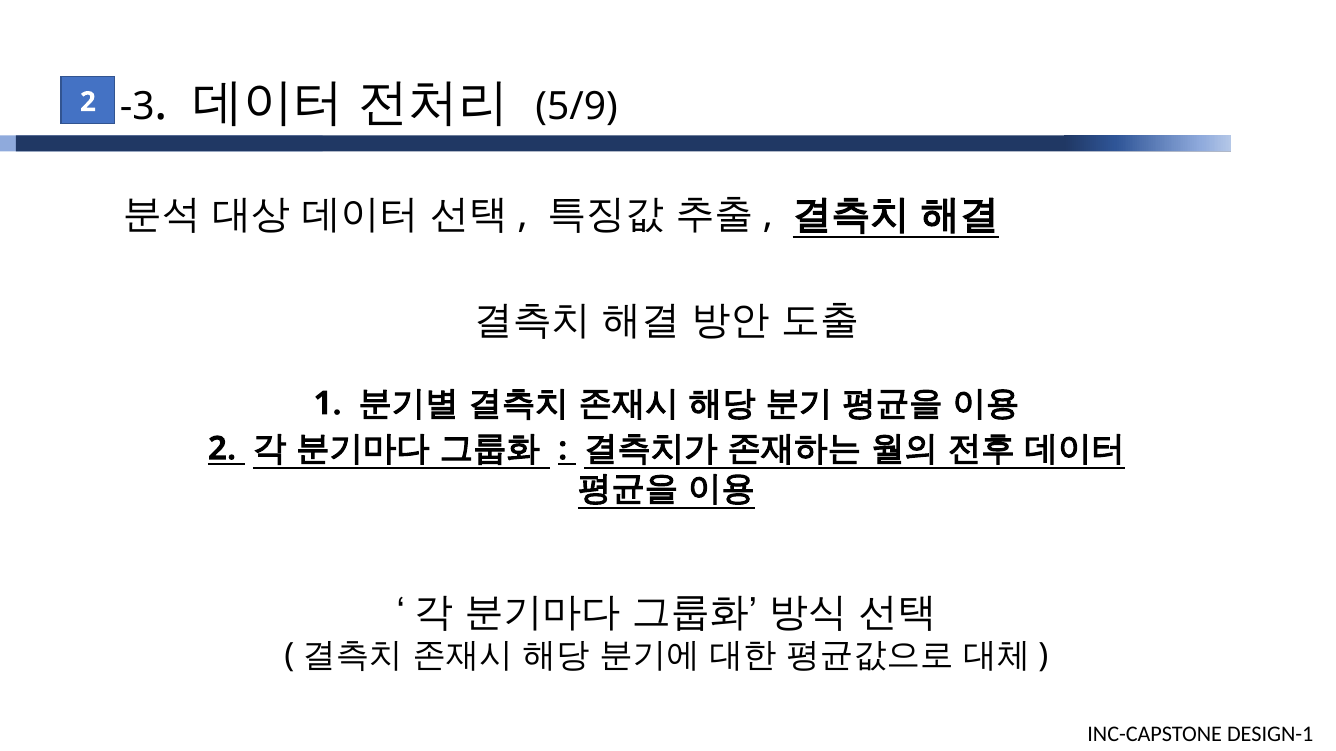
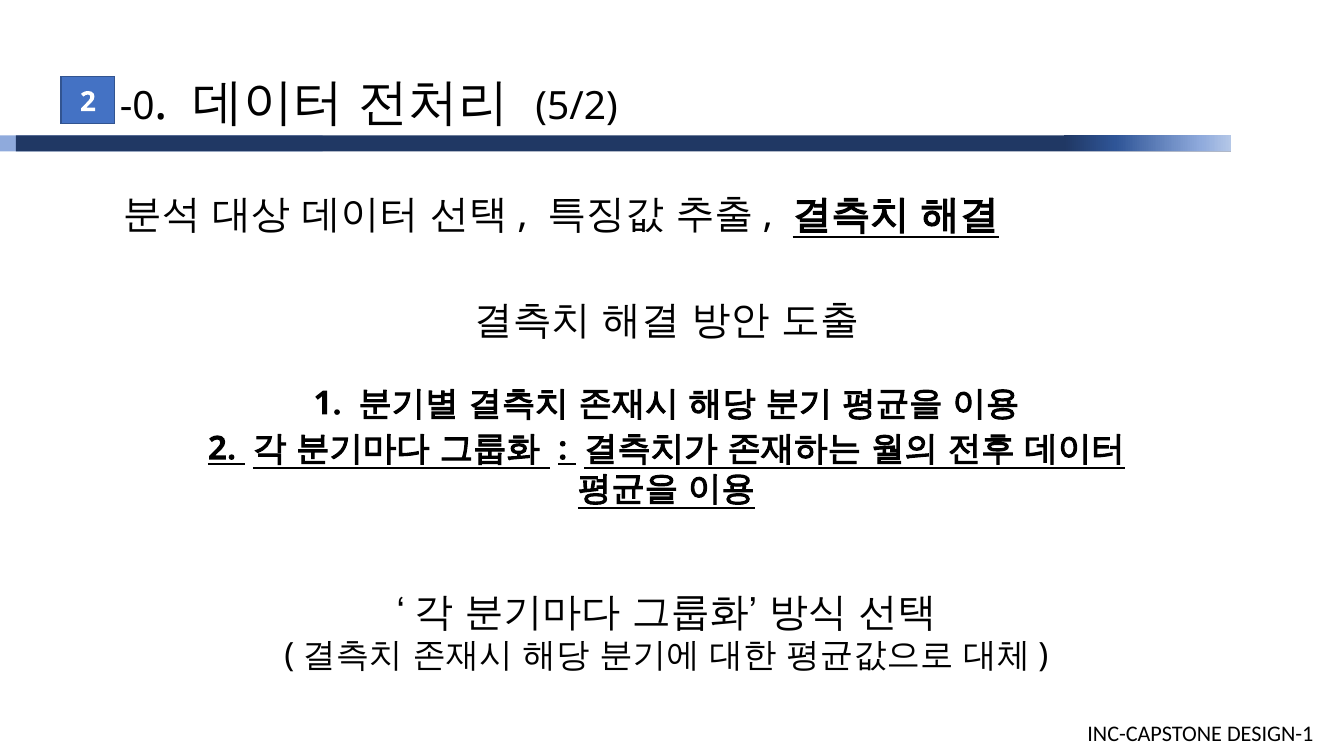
-3: -3 -> -0 (137, 107)
5/9: 5/9 -> 5/2 (577, 107)
